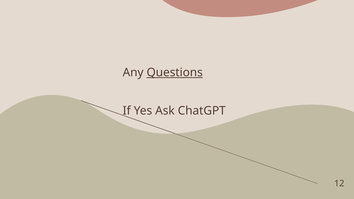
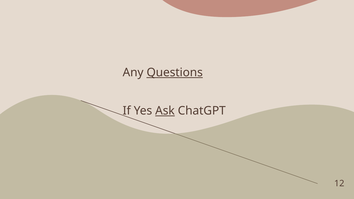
Ask underline: none -> present (165, 111)
